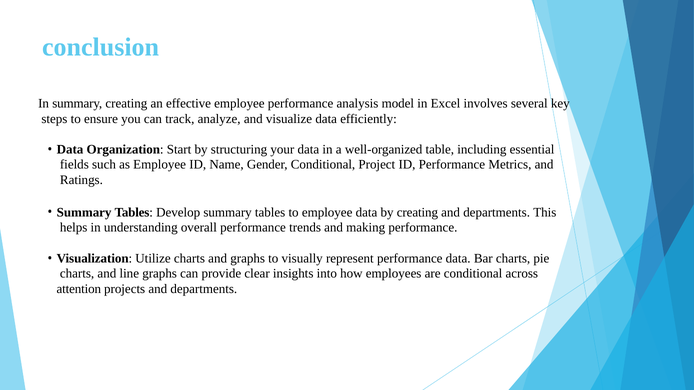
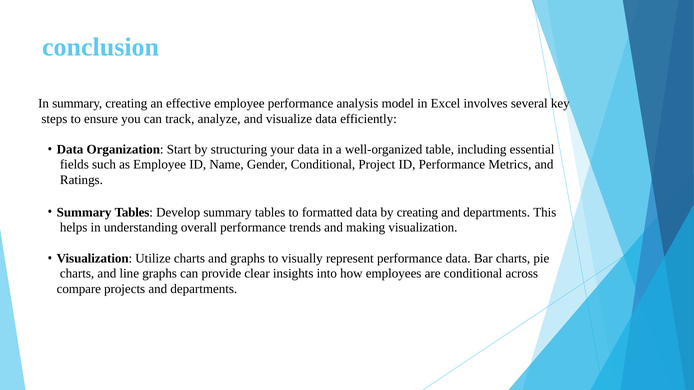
to employee: employee -> formatted (327, 213)
making performance: performance -> visualization (423, 228)
attention: attention -> compare (79, 289)
